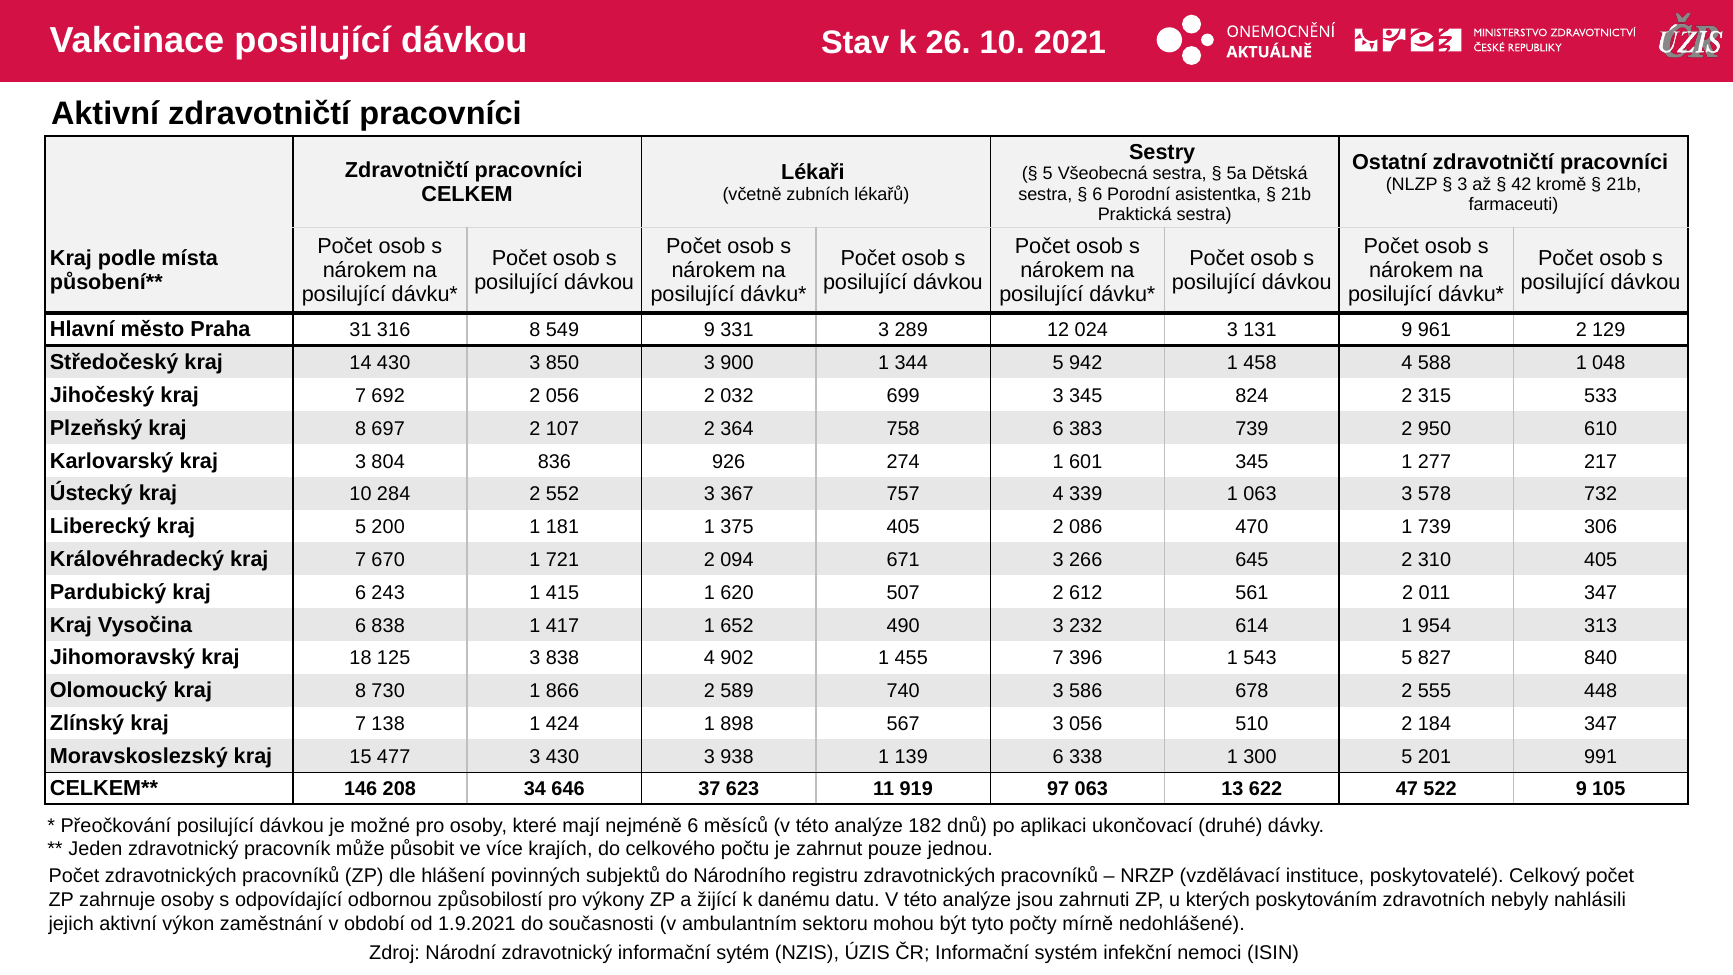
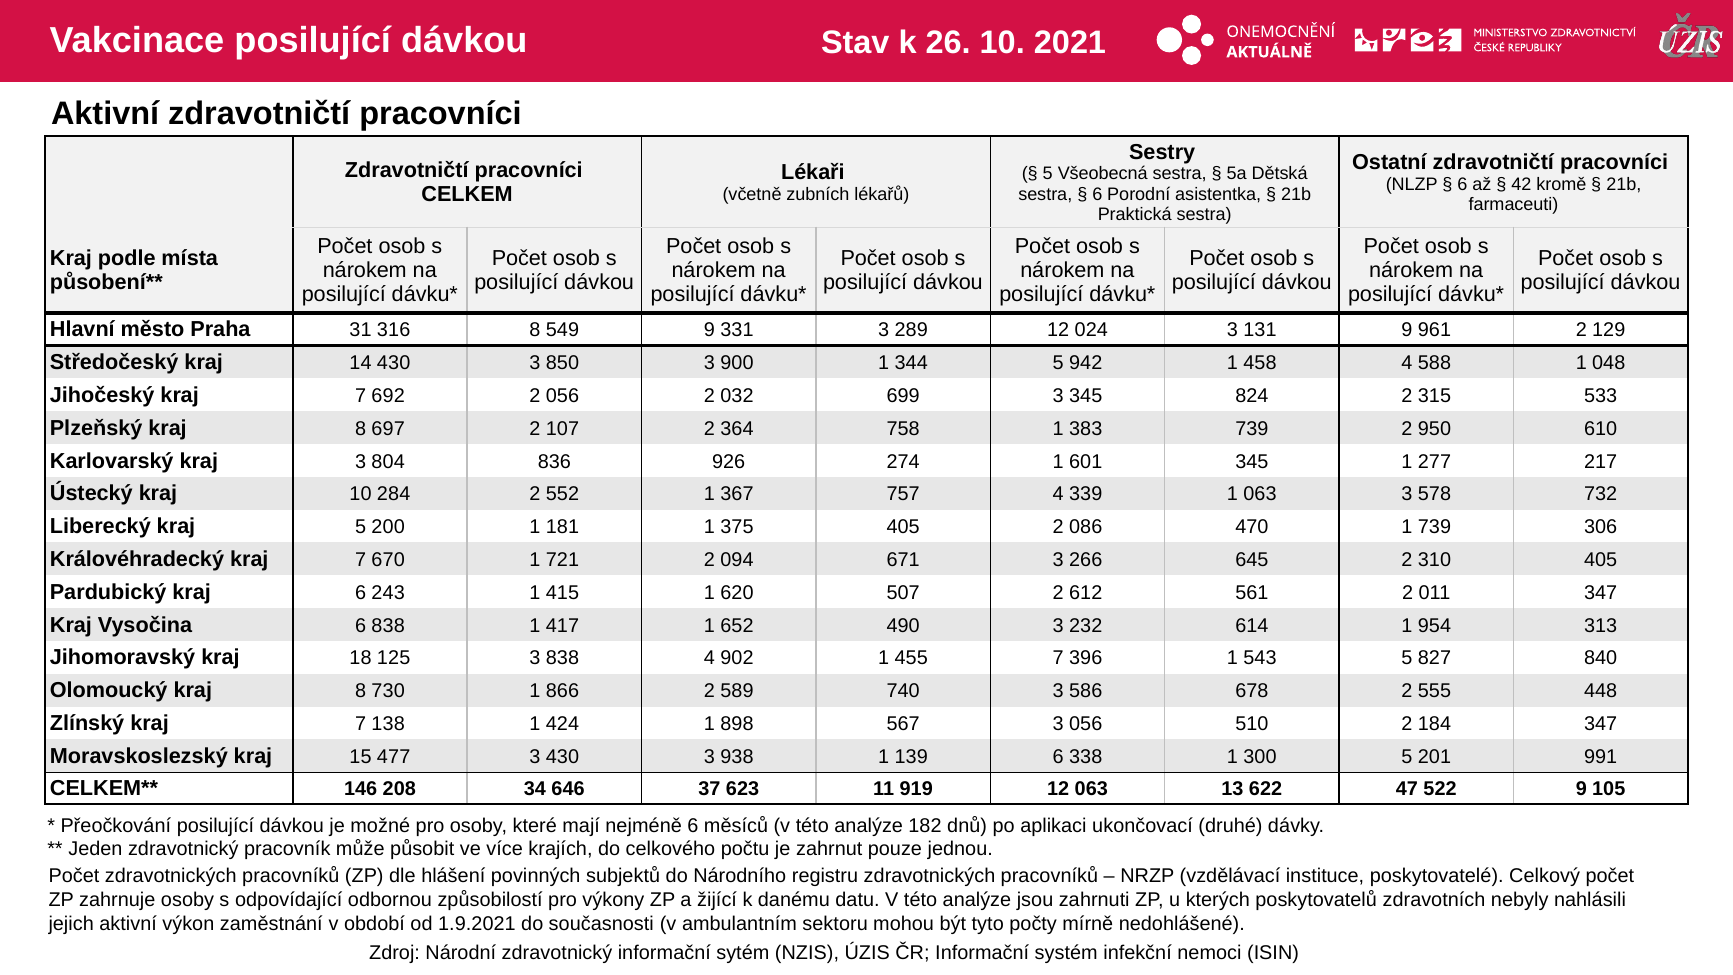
3: 3 -> 6 (1462, 184)
758 6: 6 -> 1 (1058, 429)
552 3: 3 -> 1 (709, 494)
919 97: 97 -> 12 (1058, 789)
poskytováním: poskytováním -> poskytovatelů (1316, 900)
